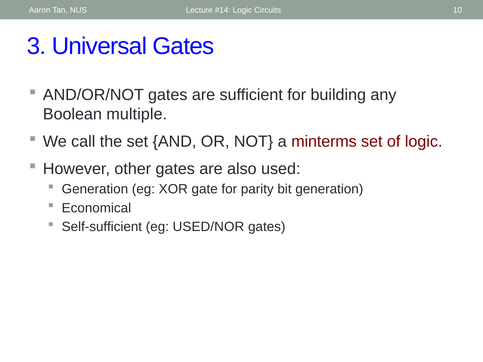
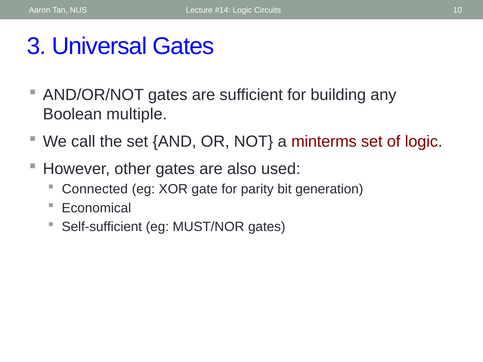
Generation: Generation -> Connected (95, 189)
USED/NOR: USED/NOR -> MUST/NOR (208, 227)
